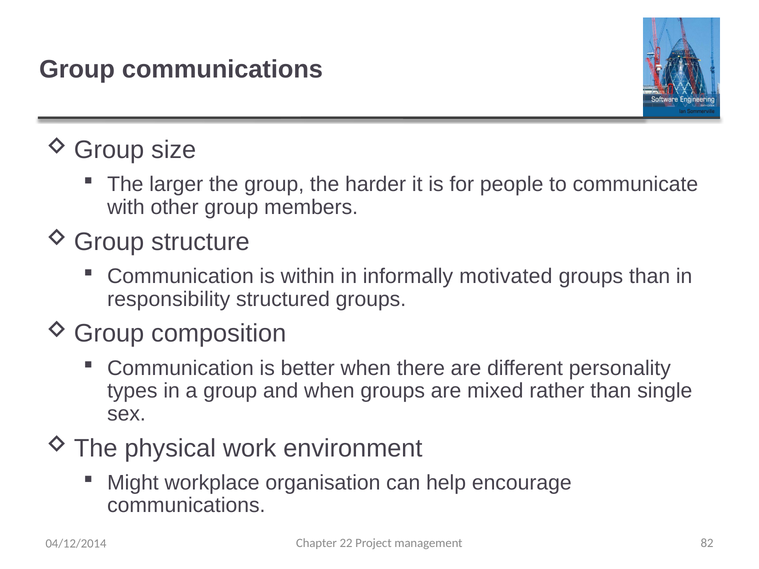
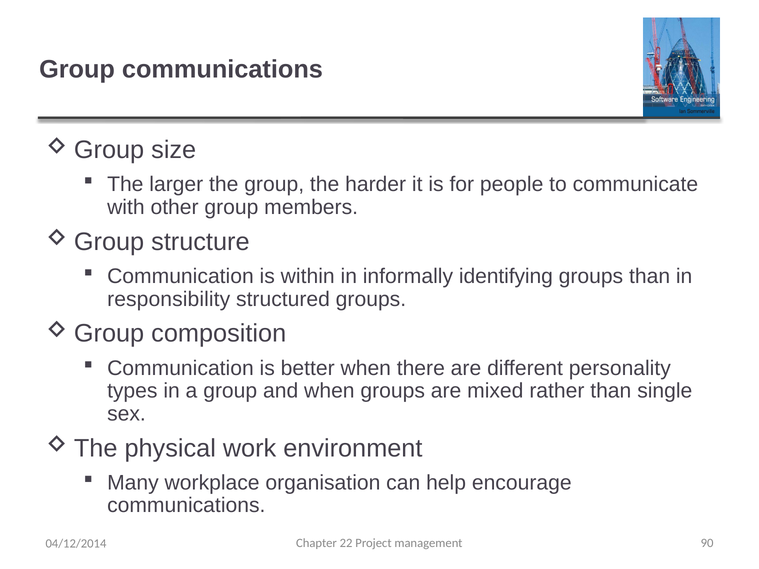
motivated: motivated -> identifying (506, 276)
Might: Might -> Many (133, 483)
82: 82 -> 90 (707, 544)
